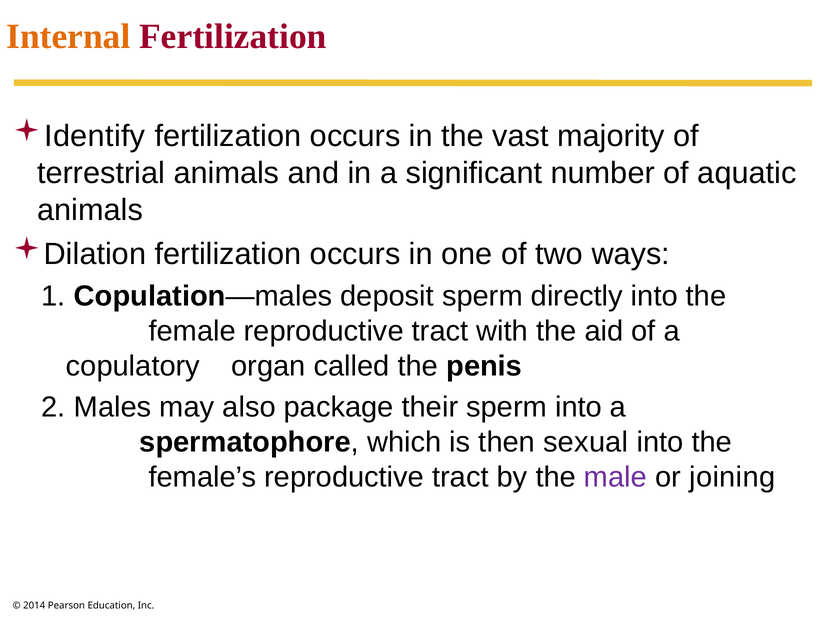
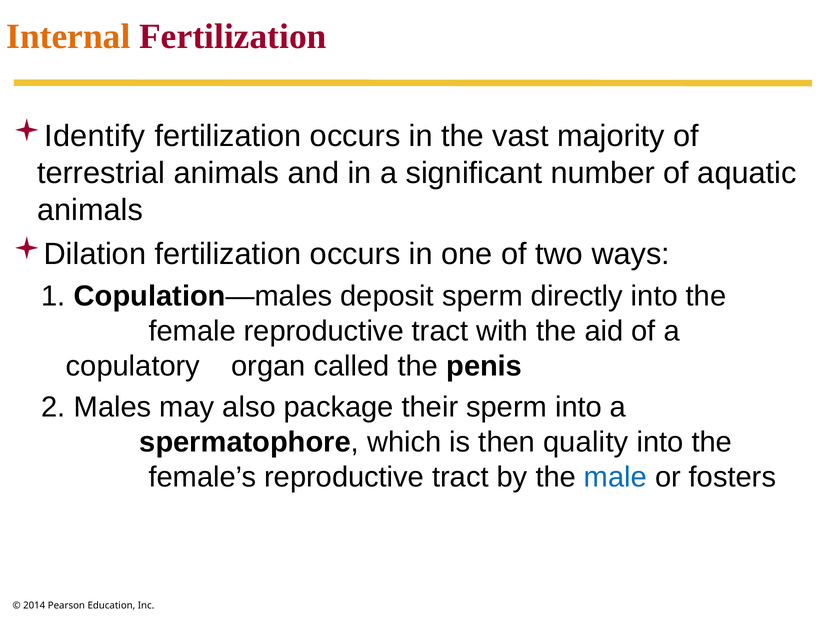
sexual: sexual -> quality (586, 442)
male colour: purple -> blue (615, 477)
joining: joining -> fosters (732, 477)
